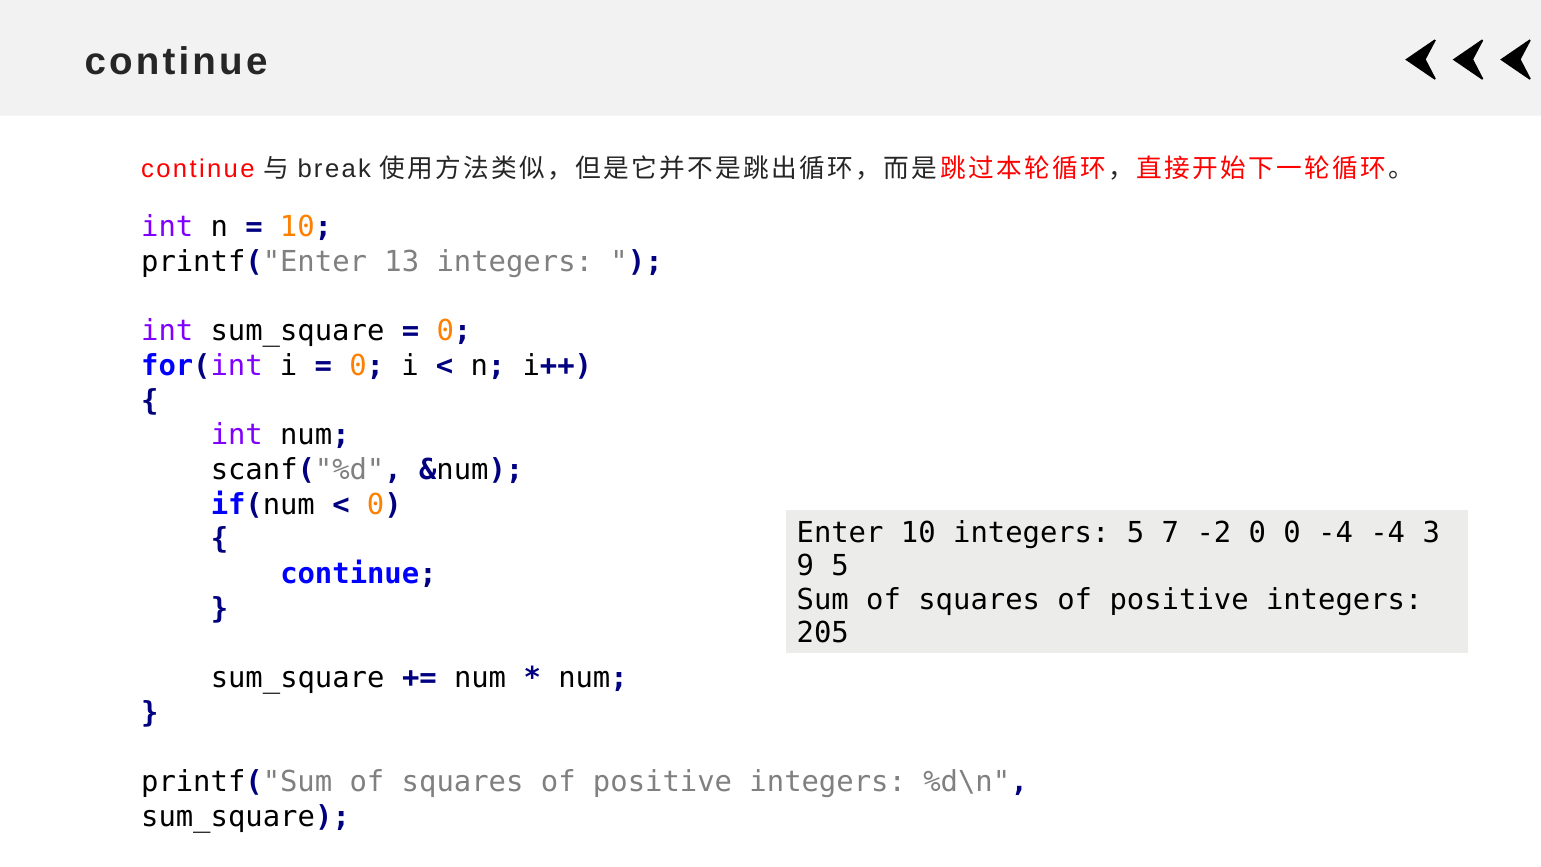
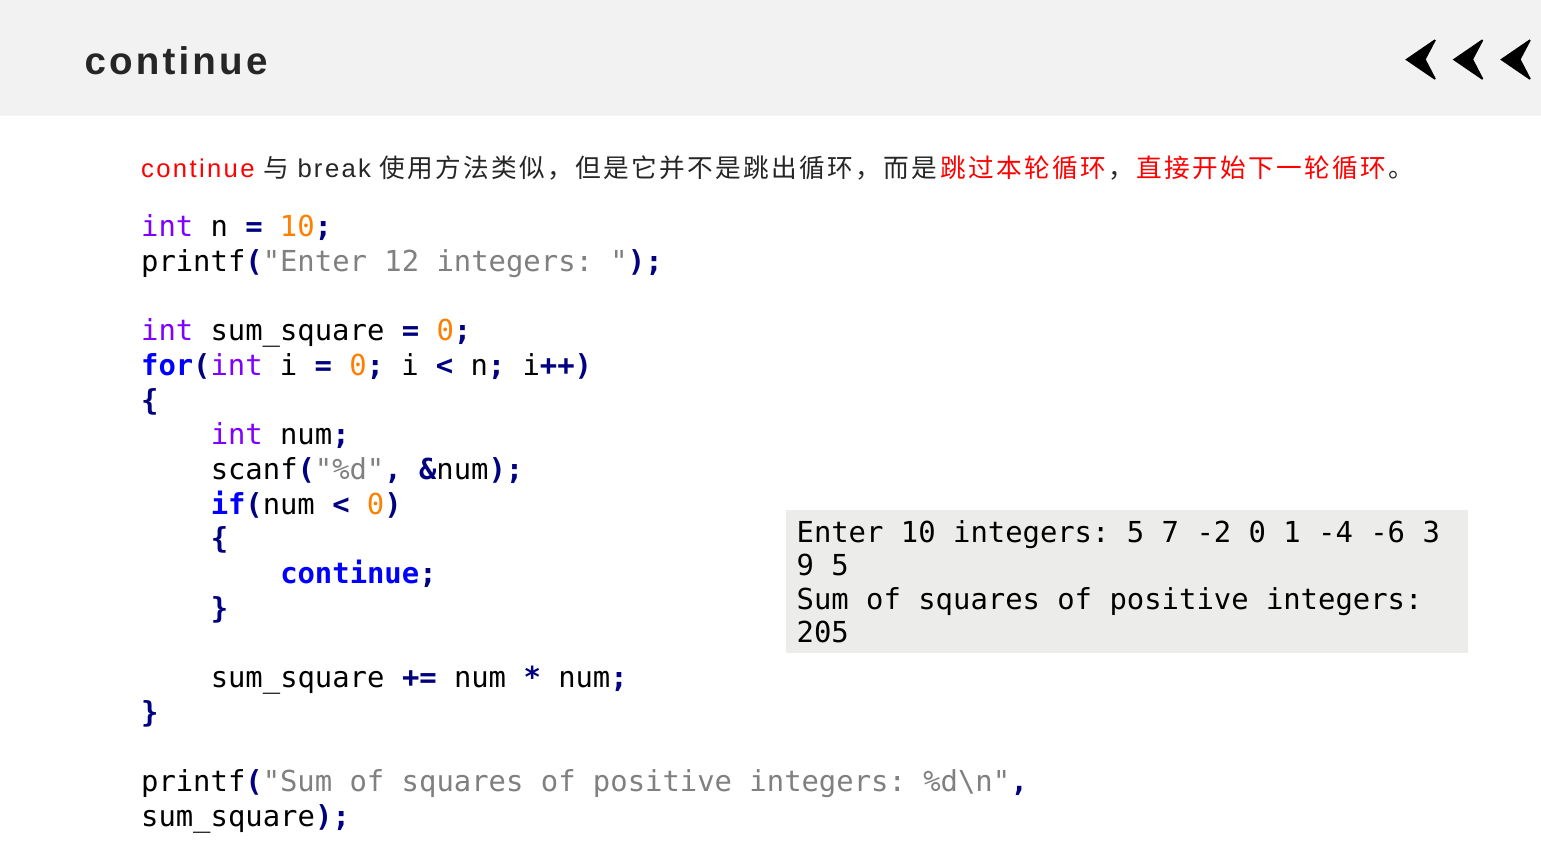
13: 13 -> 12 (402, 262)
0 0: 0 -> 1 (1292, 533)
-4 -4: -4 -> -6 (1388, 533)
